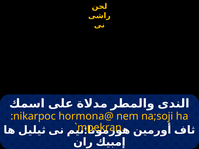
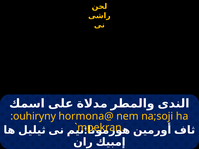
:nikarpoc: :nikarpoc -> :ouhiryny (33, 116)
